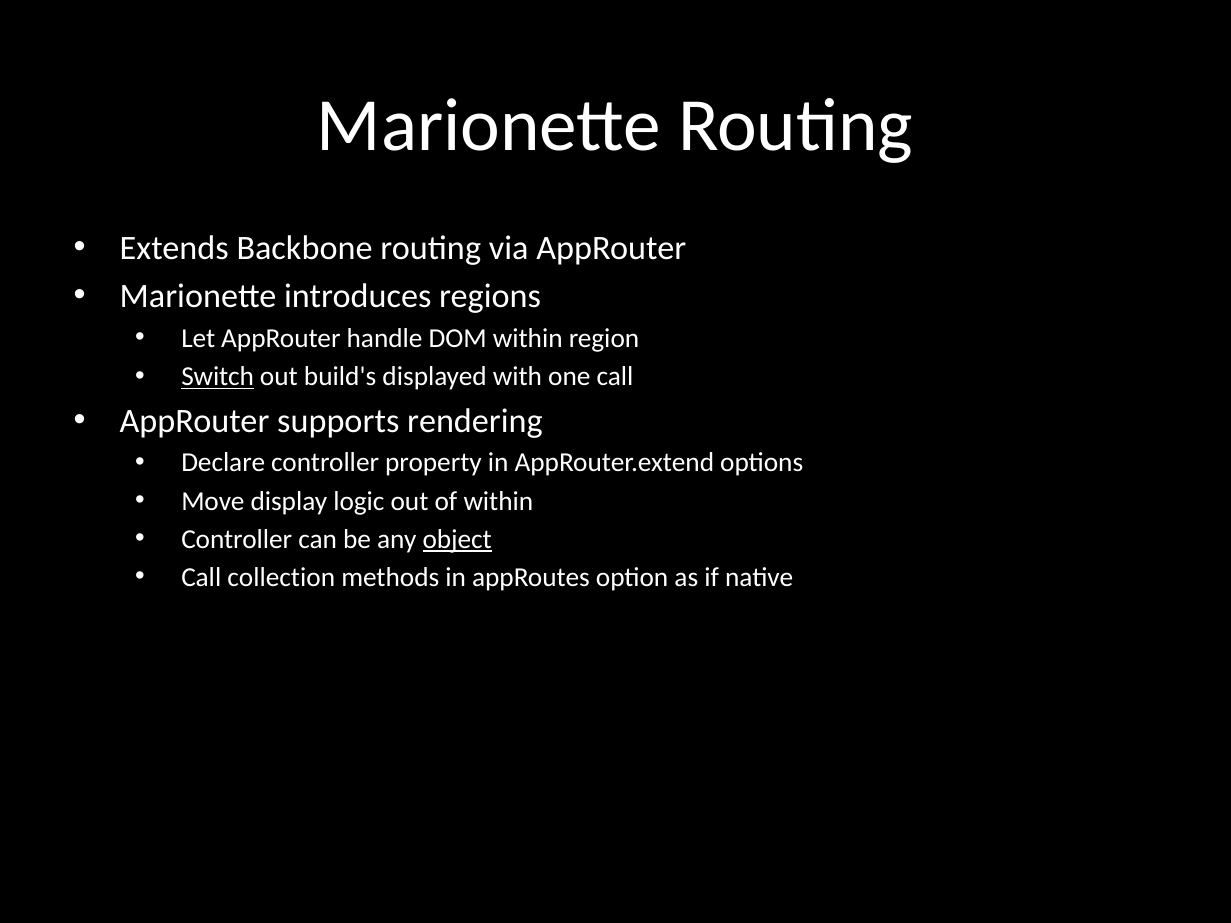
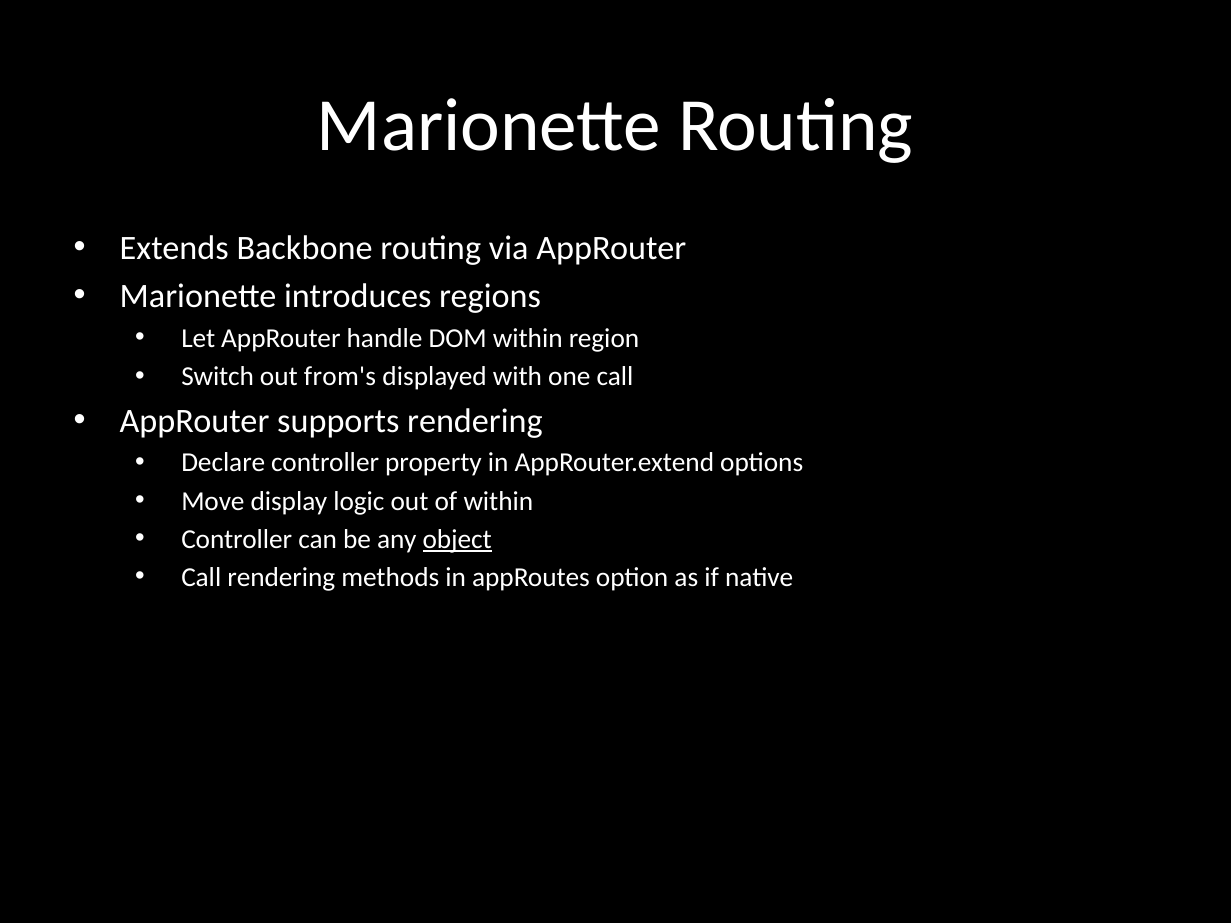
Switch underline: present -> none (218, 377)
build's: build's -> from's (340, 377)
Call collection: collection -> rendering (281, 578)
